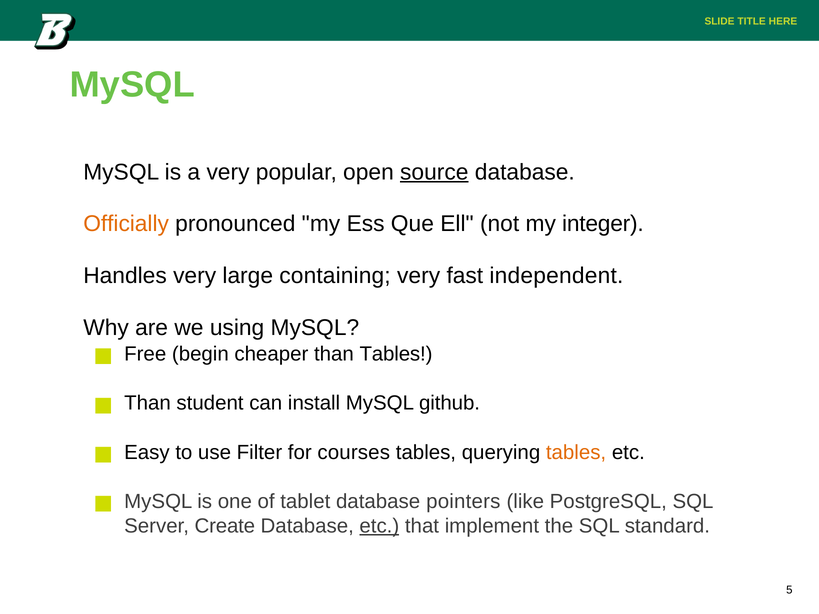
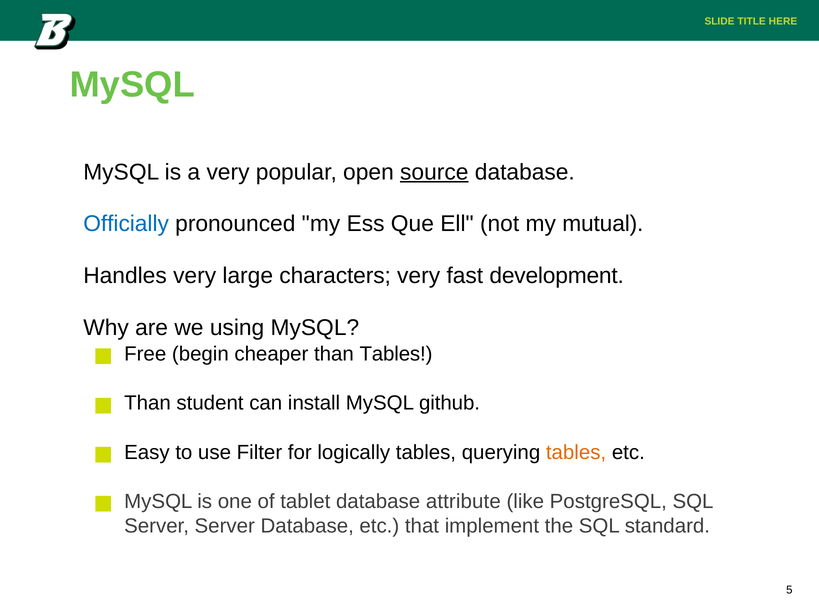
Officially colour: orange -> blue (126, 224)
integer: integer -> mutual (603, 224)
containing: containing -> characters (335, 276)
independent: independent -> development (557, 276)
courses: courses -> logically (354, 453)
pointers: pointers -> attribute (463, 502)
Server Create: Create -> Server (225, 526)
etc underline: present -> none (379, 526)
